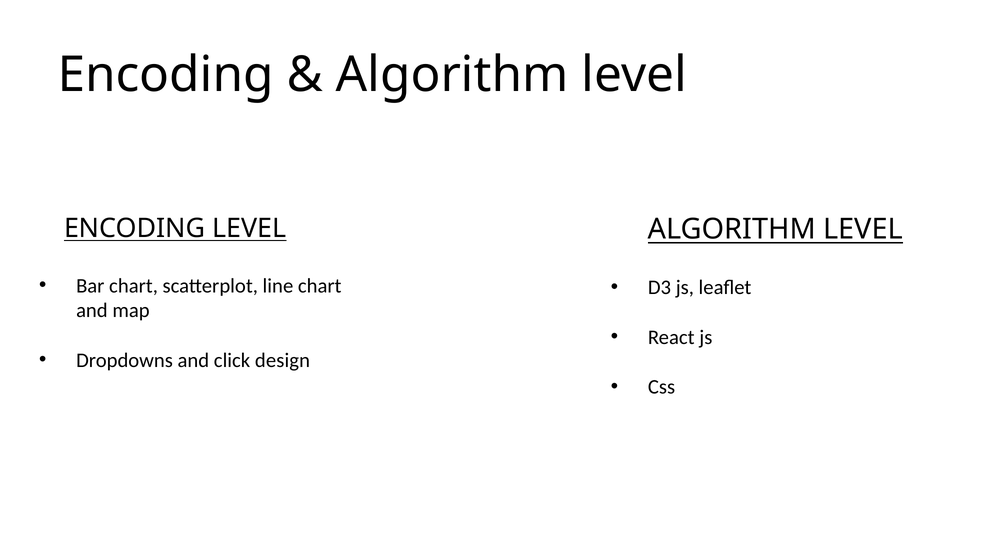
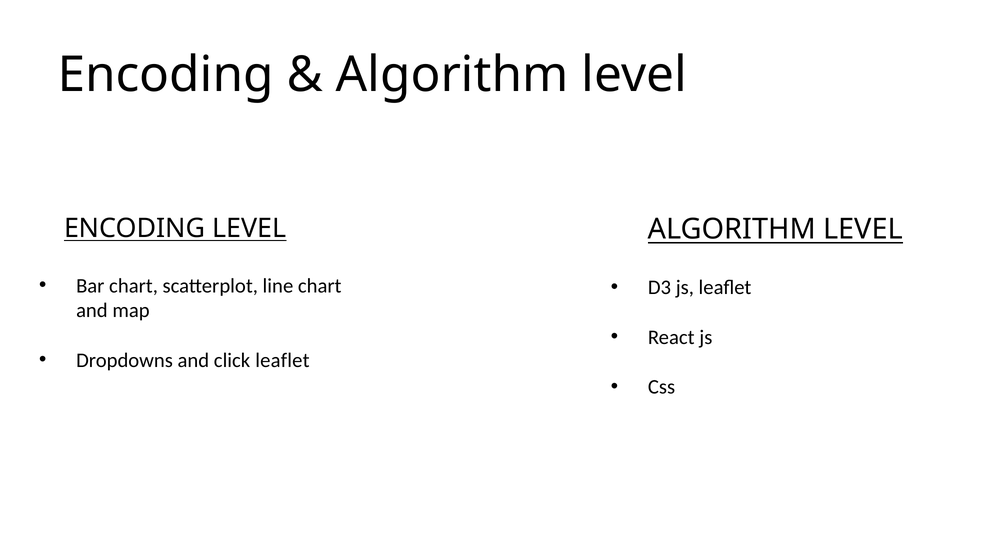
click design: design -> leaflet (282, 360)
